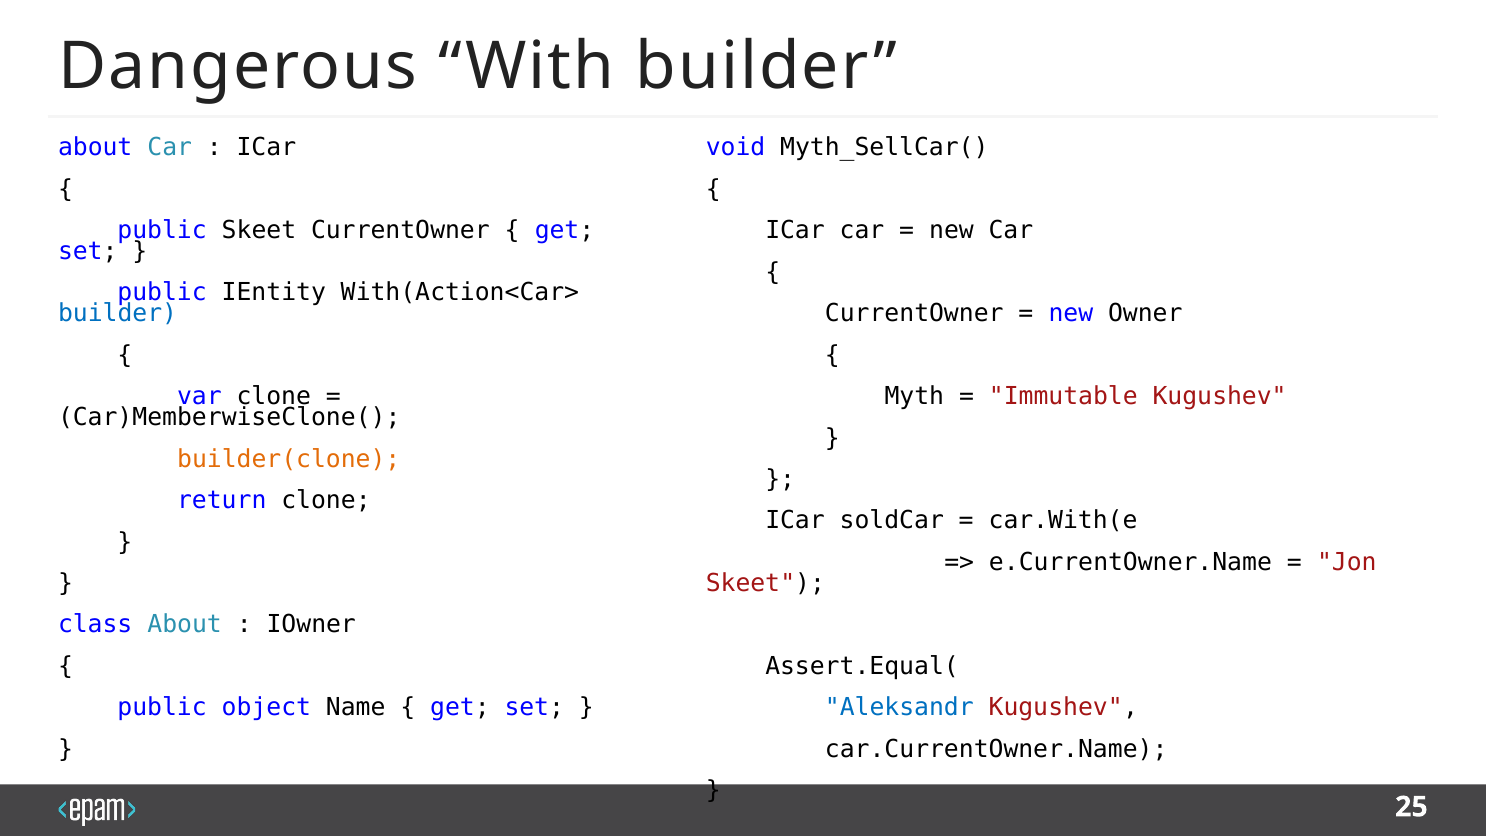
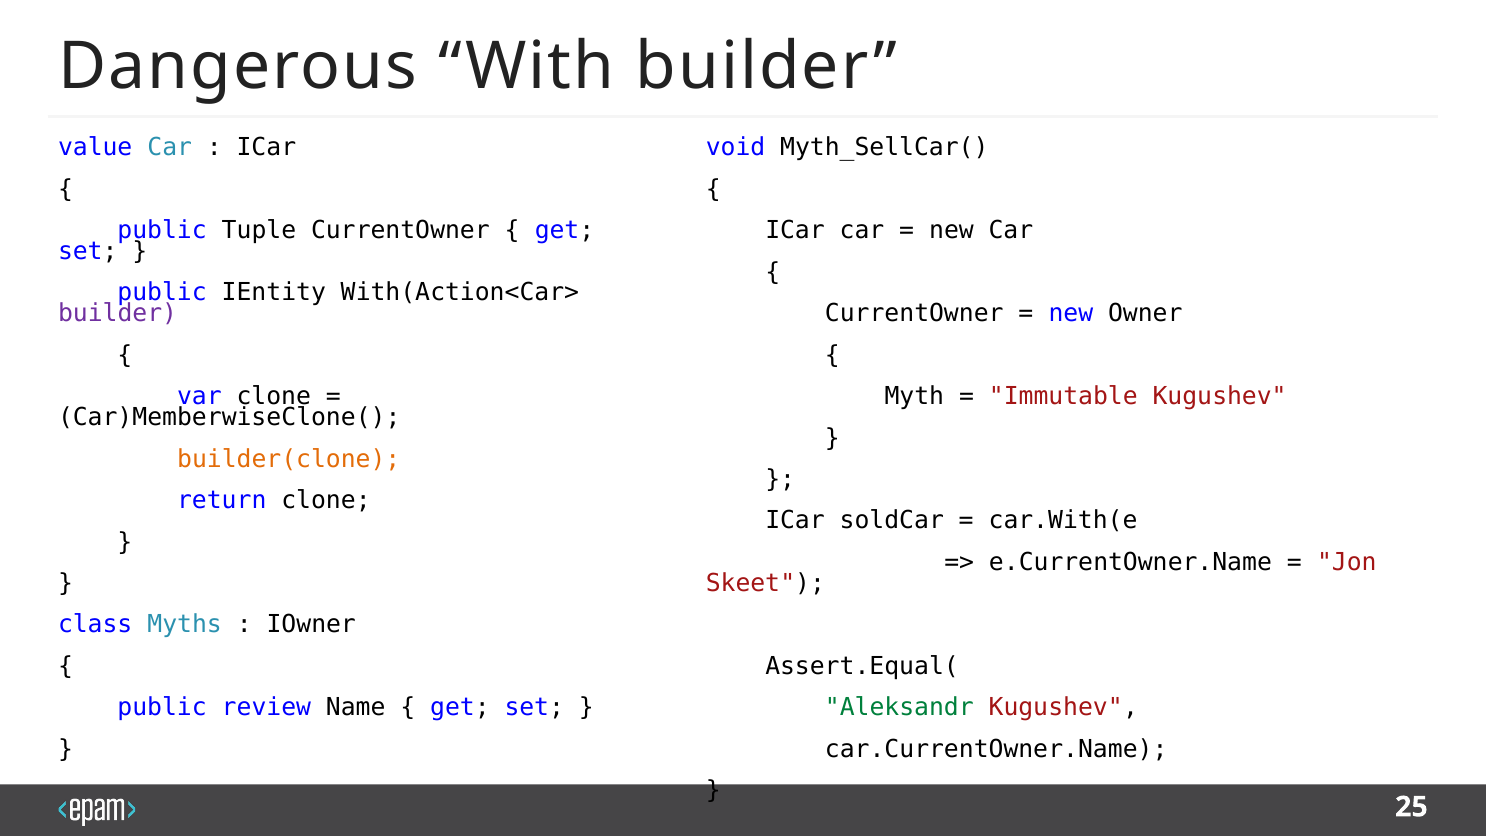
about: about -> value (95, 147)
public Skeet: Skeet -> Tuple (259, 230)
builder colour: blue -> purple (118, 314)
class About: About -> Myths (185, 625)
Aleksandr colour: blue -> green (899, 707)
object: object -> review (266, 708)
